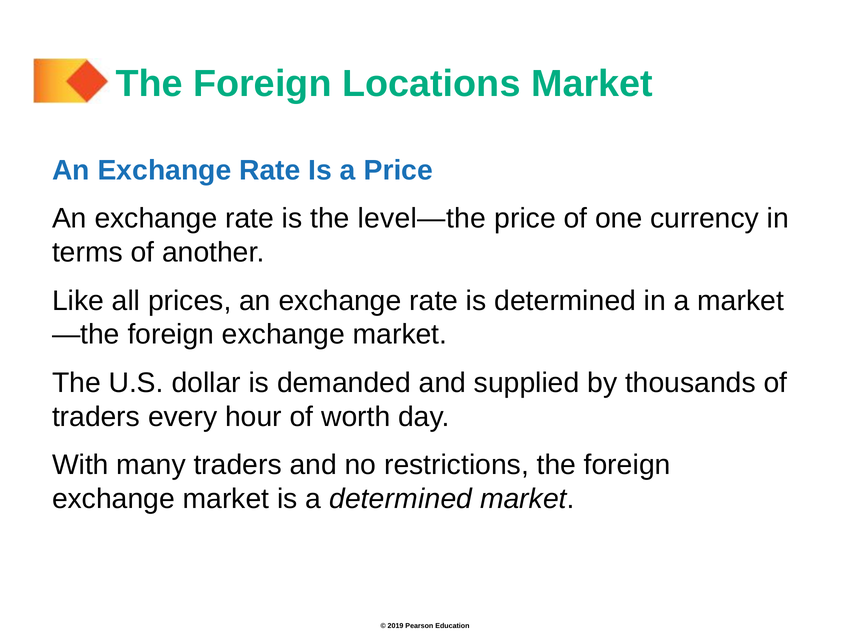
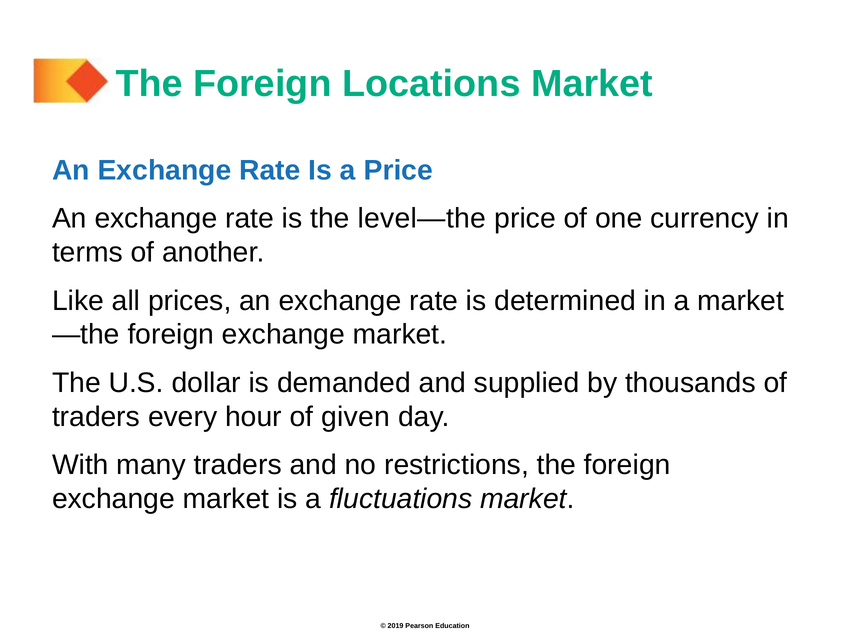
worth: worth -> given (356, 417)
a determined: determined -> fluctuations (401, 499)
